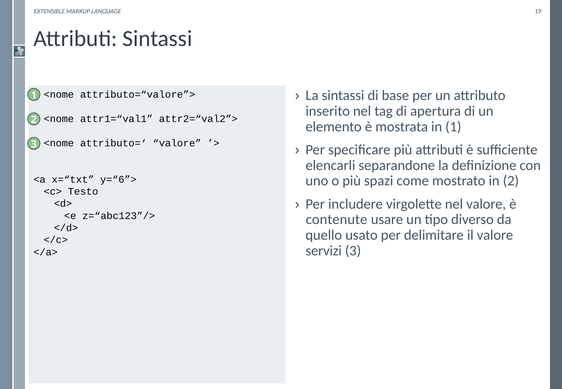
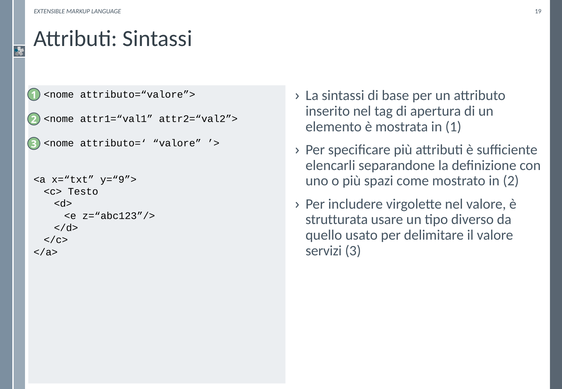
y=“6”>: y=“6”> -> y=“9”> (118, 179)
contenute: contenute -> strutturata (337, 220)
